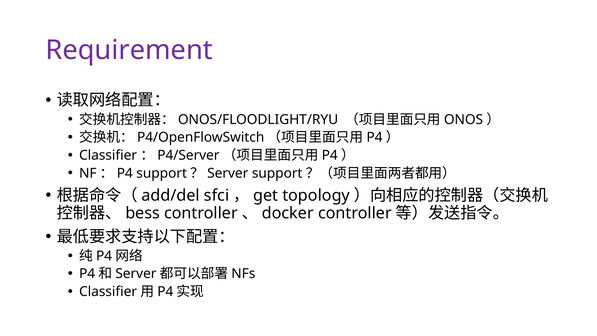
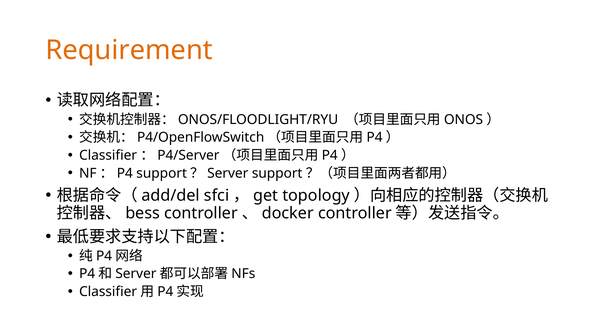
Requirement colour: purple -> orange (129, 50)
